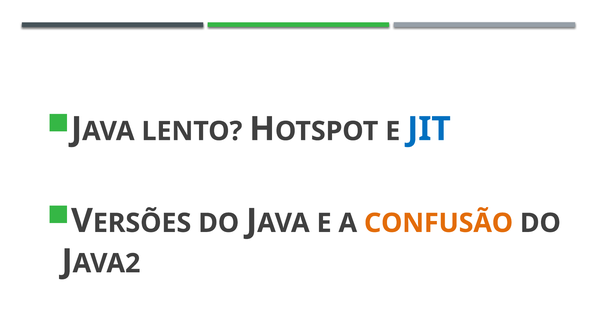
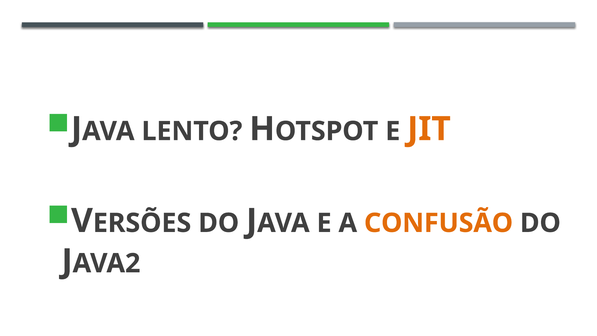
JIT colour: blue -> orange (429, 129)
